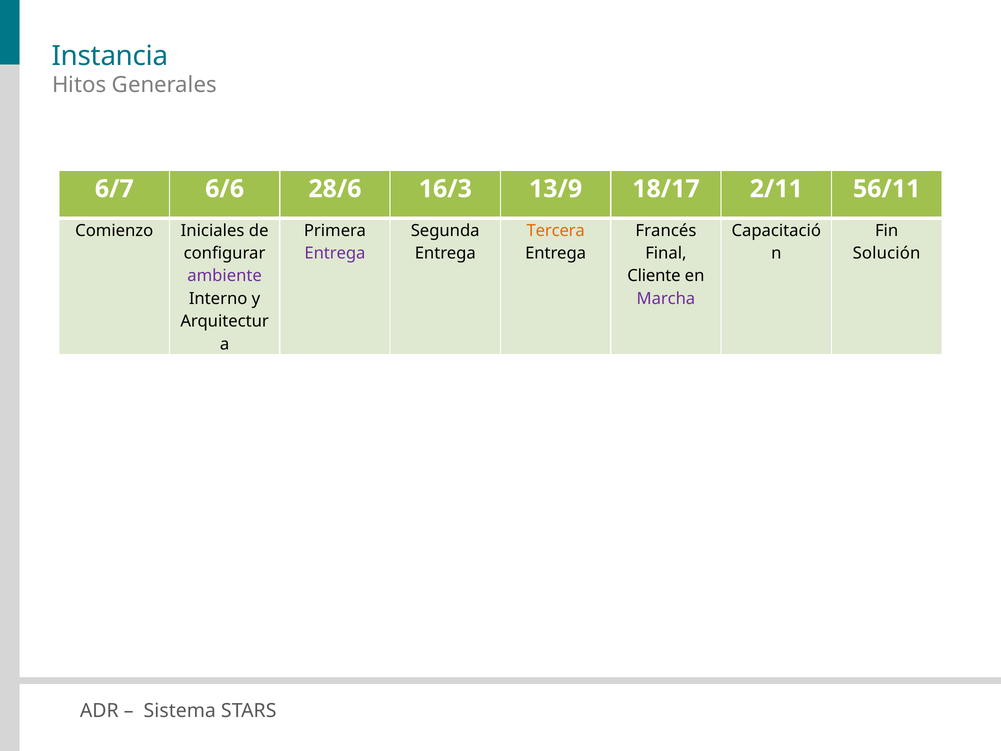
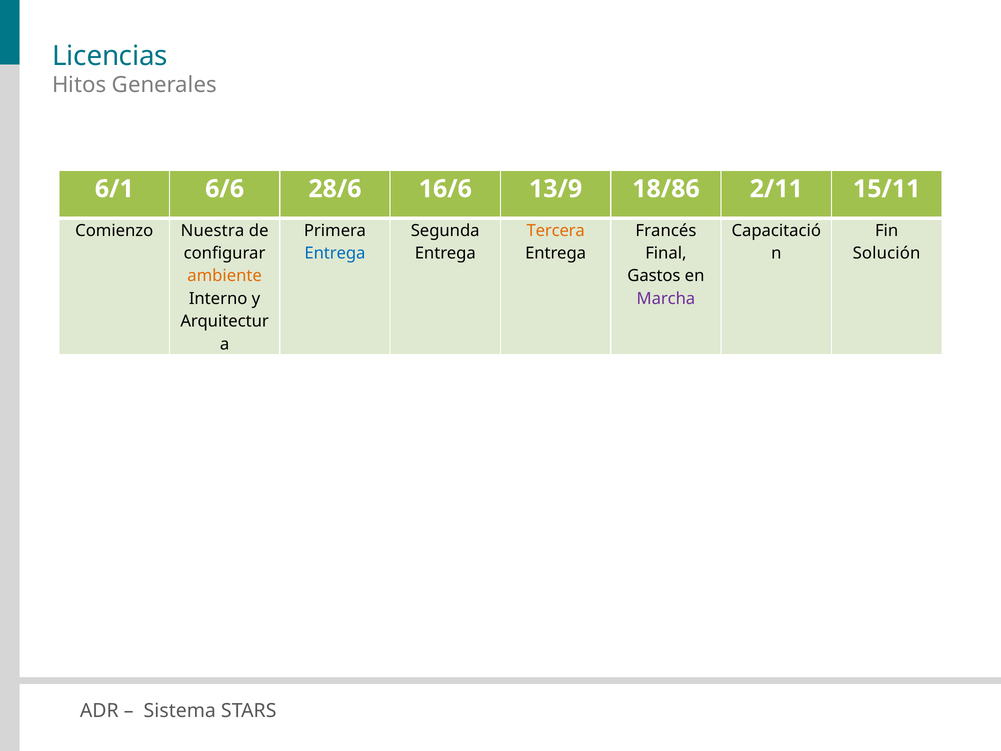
Instancia: Instancia -> Licencias (110, 56)
6/7: 6/7 -> 6/1 (114, 189)
16/3: 16/3 -> 16/6 (445, 189)
18/17: 18/17 -> 18/86 (666, 189)
56/11: 56/11 -> 15/11 (887, 189)
Iniciales: Iniciales -> Nuestra (212, 230)
Entrega colour: purple -> blue (335, 253)
ambiente colour: purple -> orange (225, 276)
Cliente: Cliente -> Gastos (654, 276)
